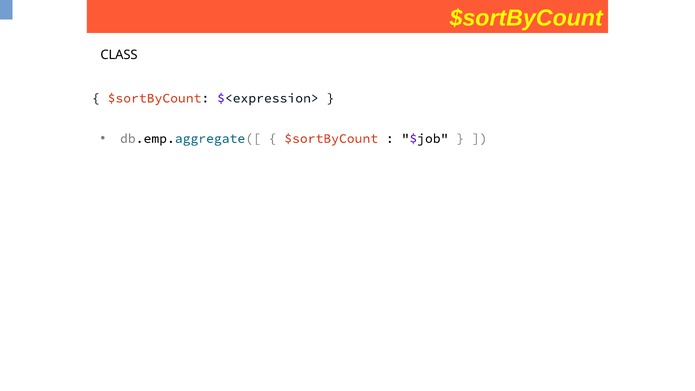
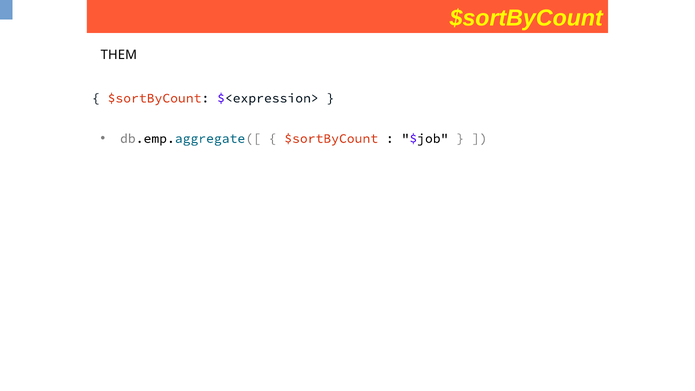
CLASS: CLASS -> THEM (119, 55)
